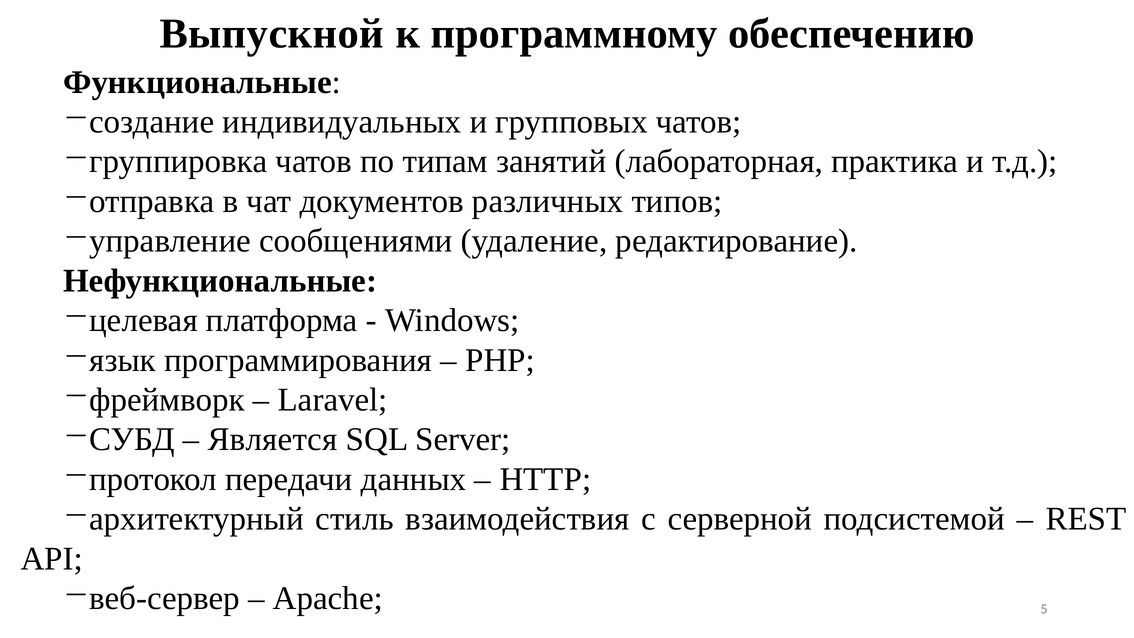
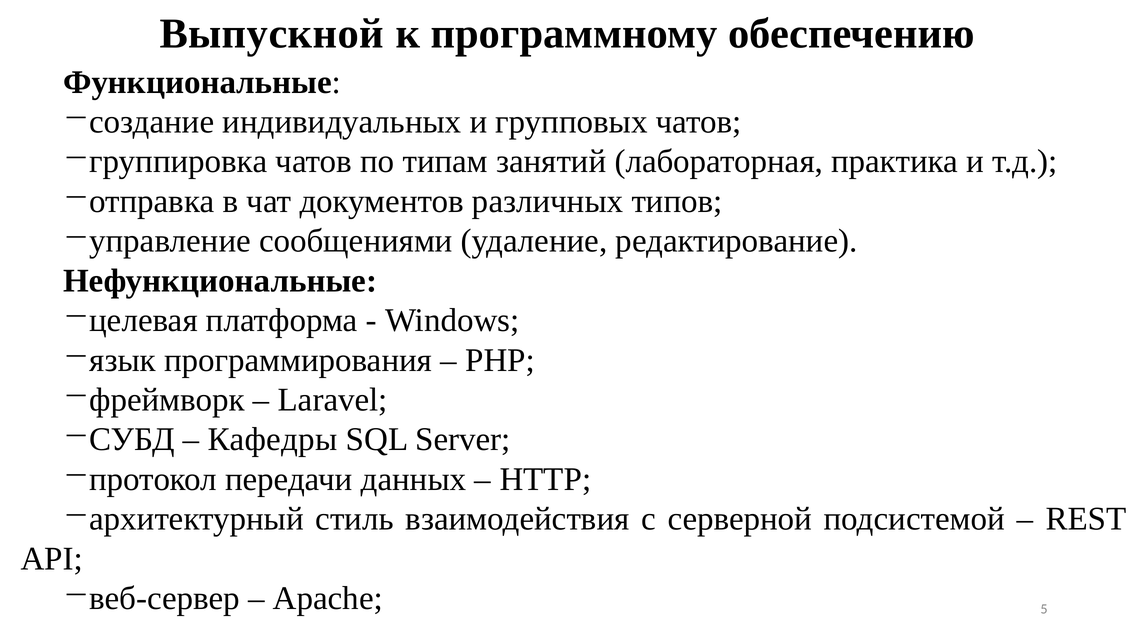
Является: Является -> Кафедры (272, 439)
